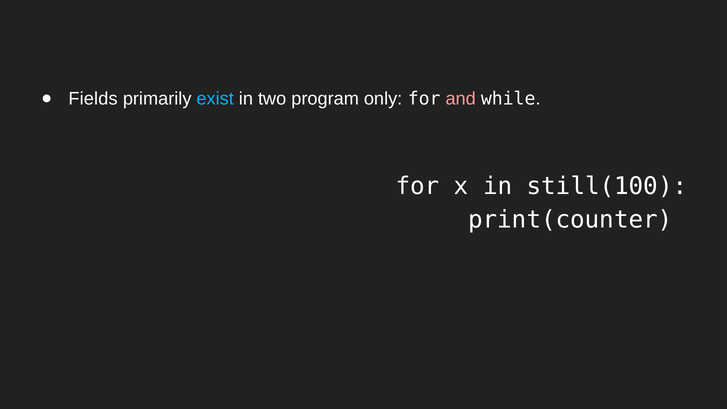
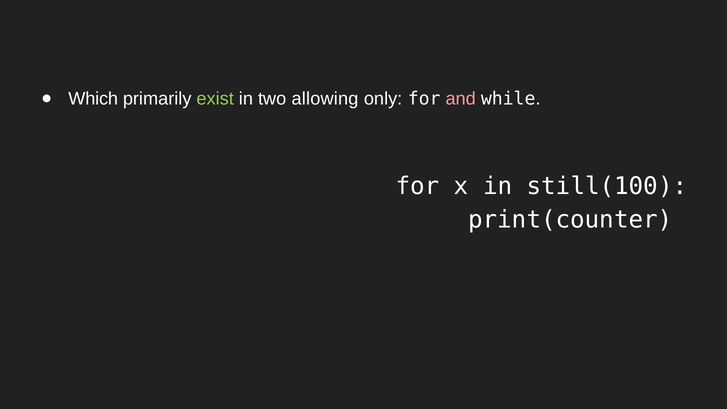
Fields: Fields -> Which (93, 99)
exist colour: light blue -> light green (215, 99)
program: program -> allowing (325, 99)
